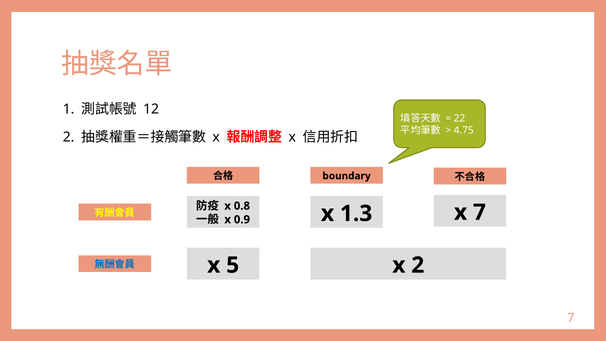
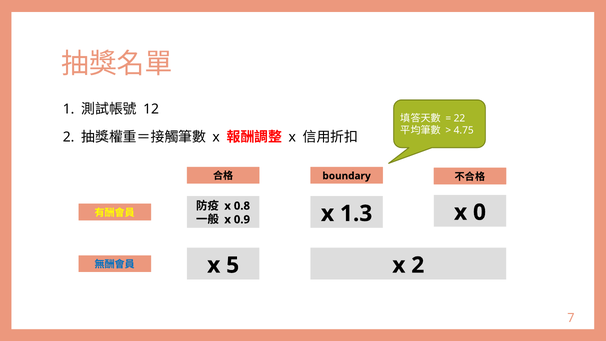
x 7: 7 -> 0 (479, 212)
